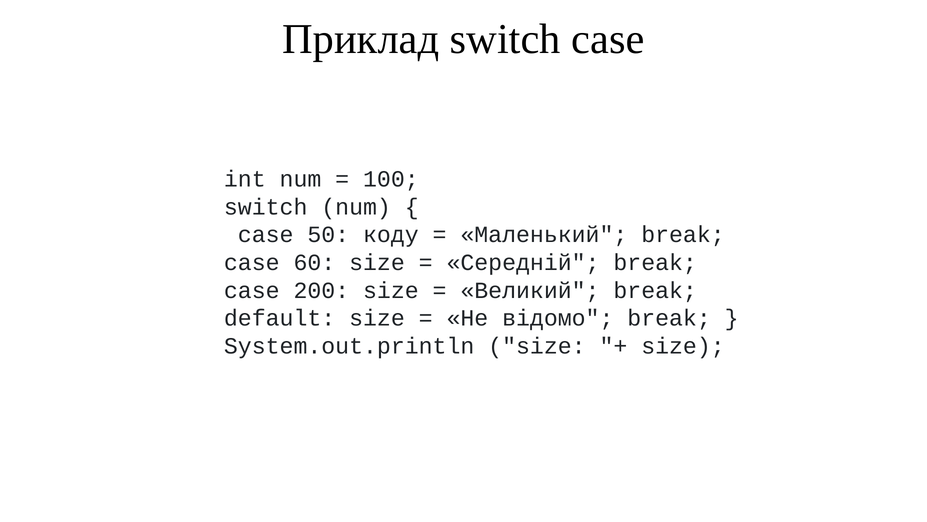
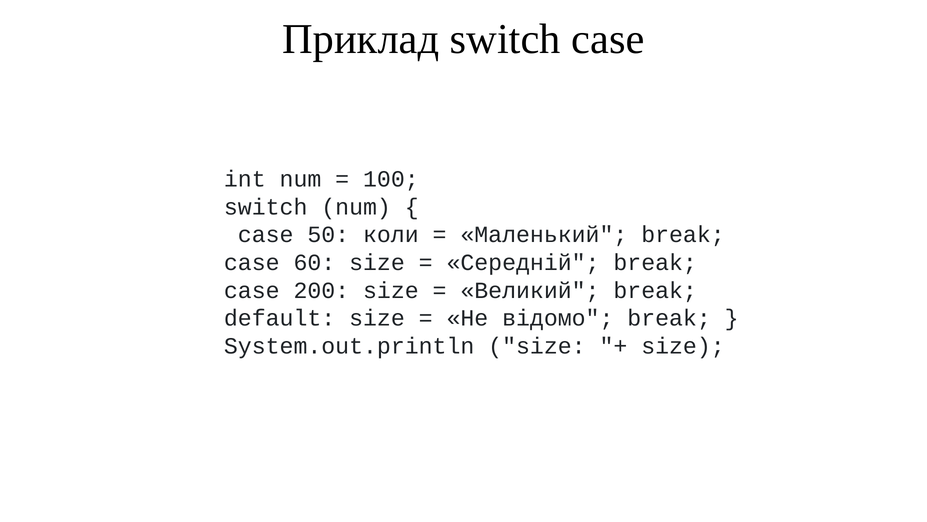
коду: коду -> коли (391, 235)
